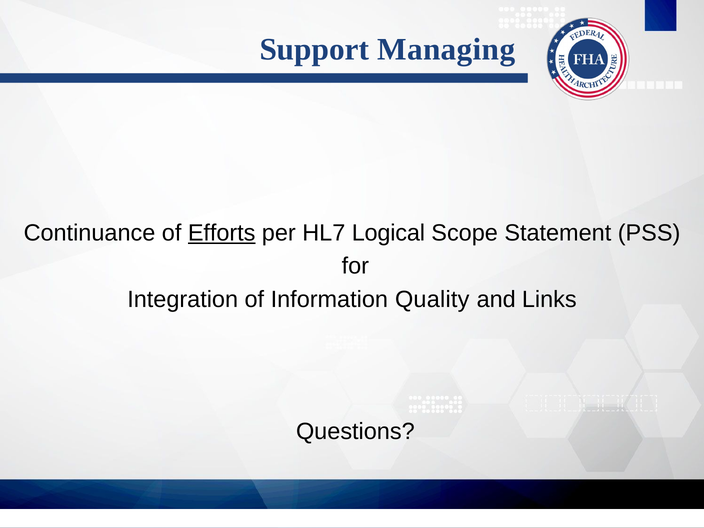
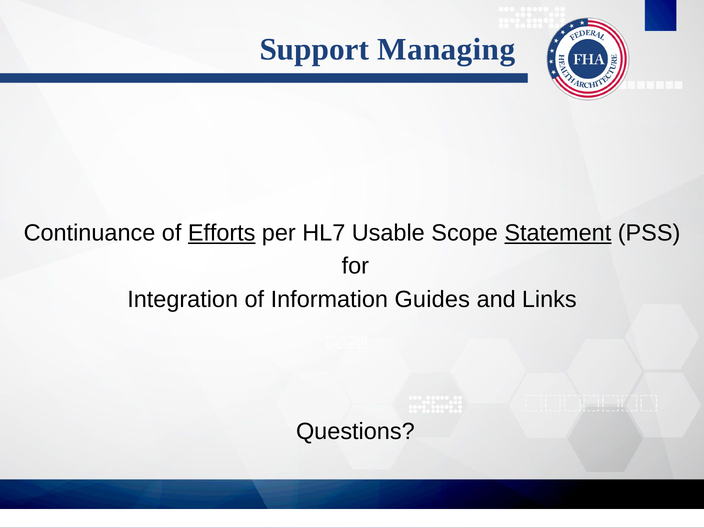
Logical: Logical -> Usable (388, 233)
Statement underline: none -> present (558, 233)
Quality: Quality -> Guides (432, 299)
